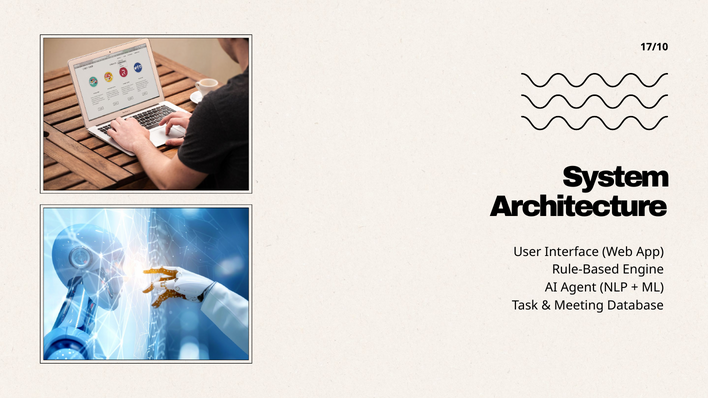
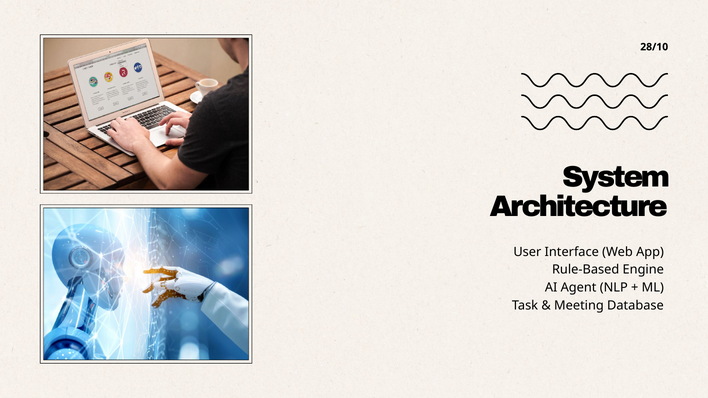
17/10: 17/10 -> 28/10 (654, 47)
